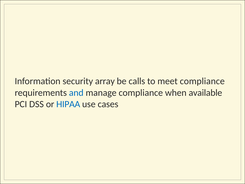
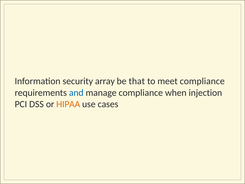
calls: calls -> that (137, 81)
available: available -> injection (205, 93)
HIPAA colour: blue -> orange (68, 104)
